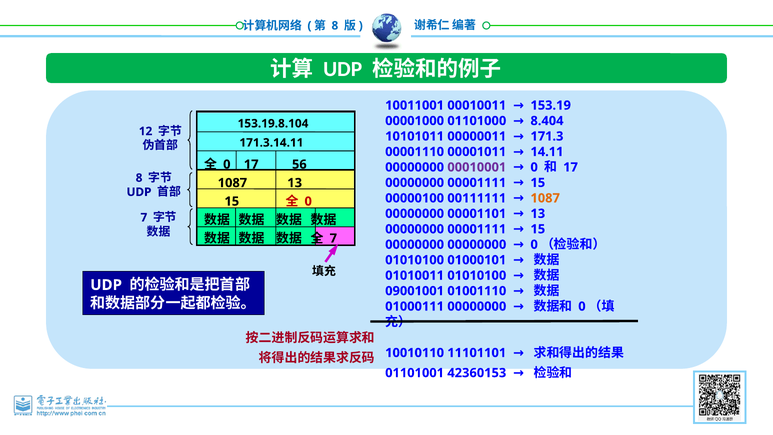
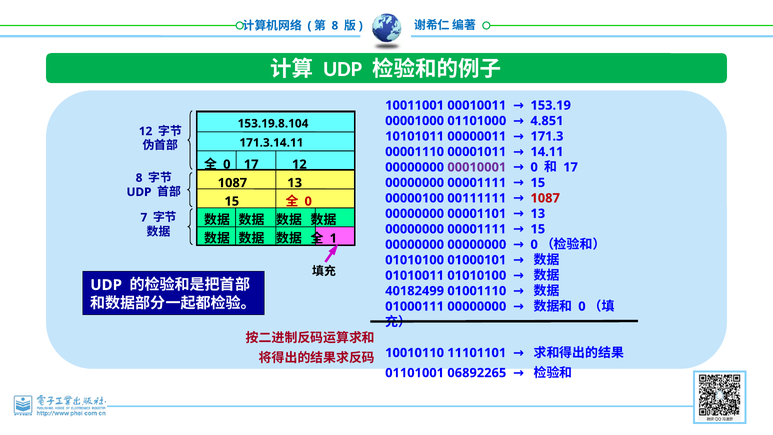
8.404: 8.404 -> 4.851 (547, 121)
17 56: 56 -> 12 (299, 164)
1087 colour: orange -> red (545, 198)
7: 7 -> 1 (333, 238)
09001001: 09001001 -> 40182499 (415, 291)
42360153: 42360153 -> 06892265 (477, 373)
